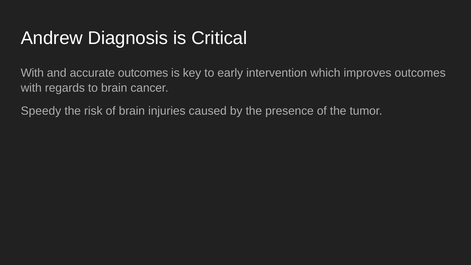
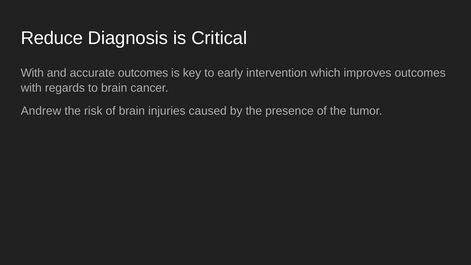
Andrew: Andrew -> Reduce (52, 38)
Speedy: Speedy -> Andrew (41, 111)
